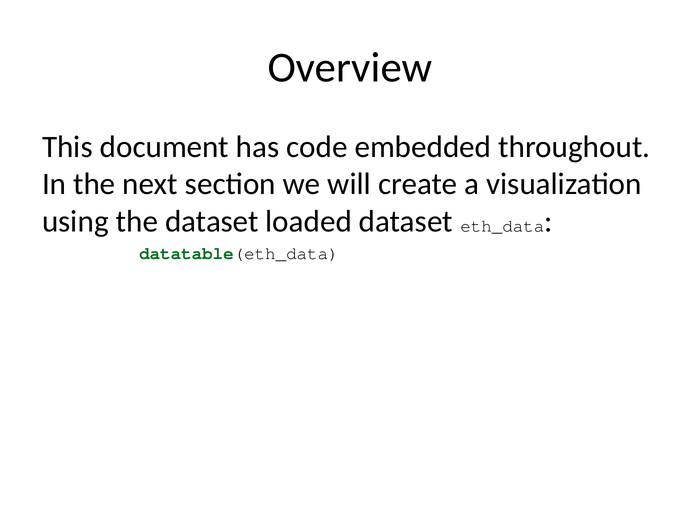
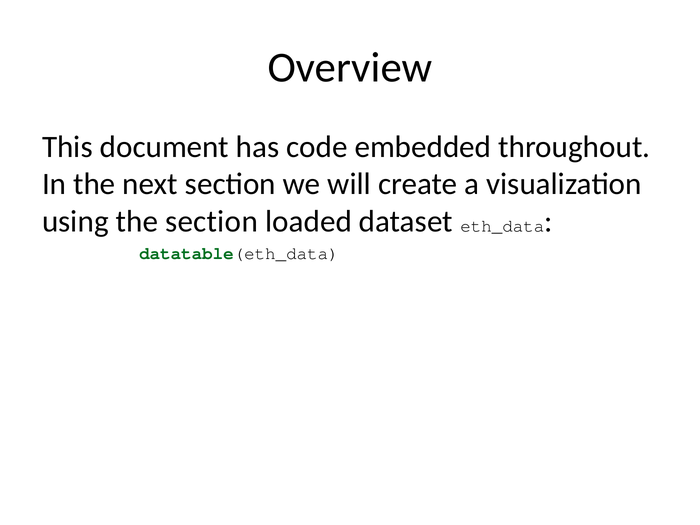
the dataset: dataset -> section (211, 222)
